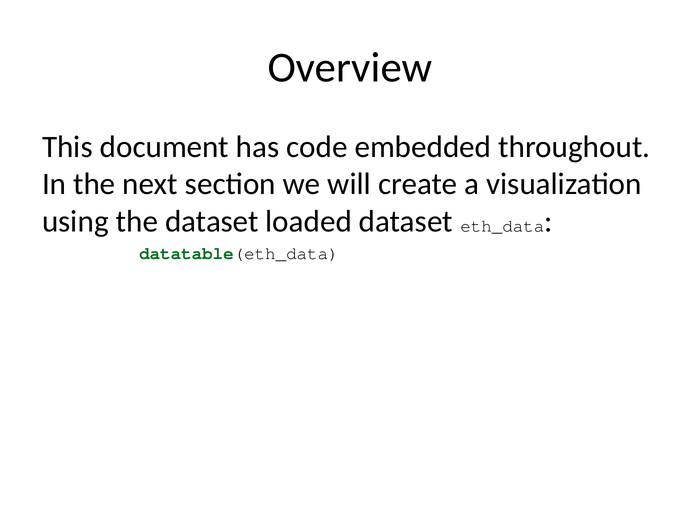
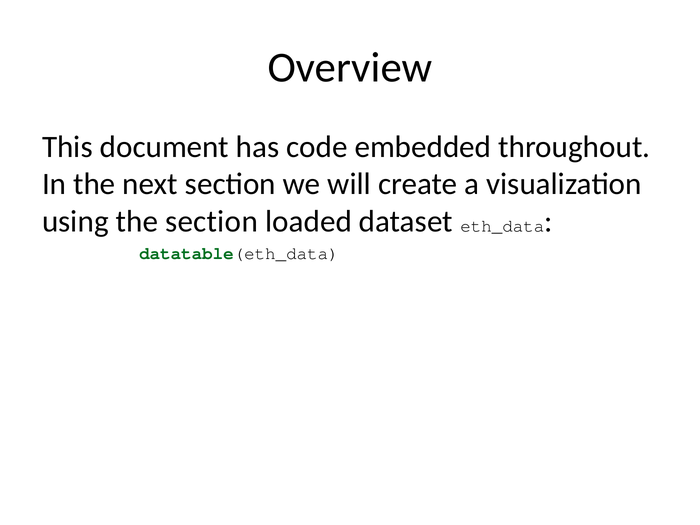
the dataset: dataset -> section (211, 222)
